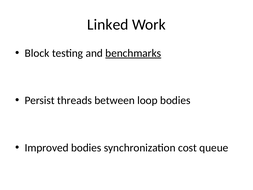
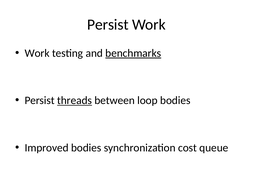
Linked: Linked -> Persist (108, 24)
Block: Block -> Work (37, 53)
threads underline: none -> present (75, 100)
